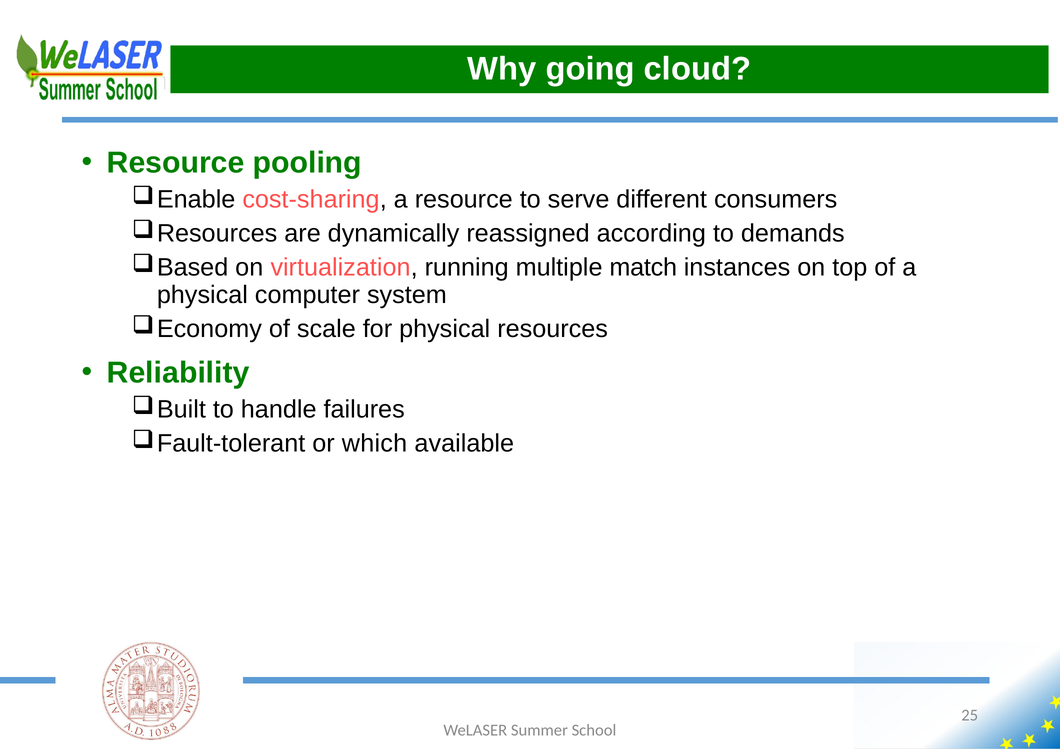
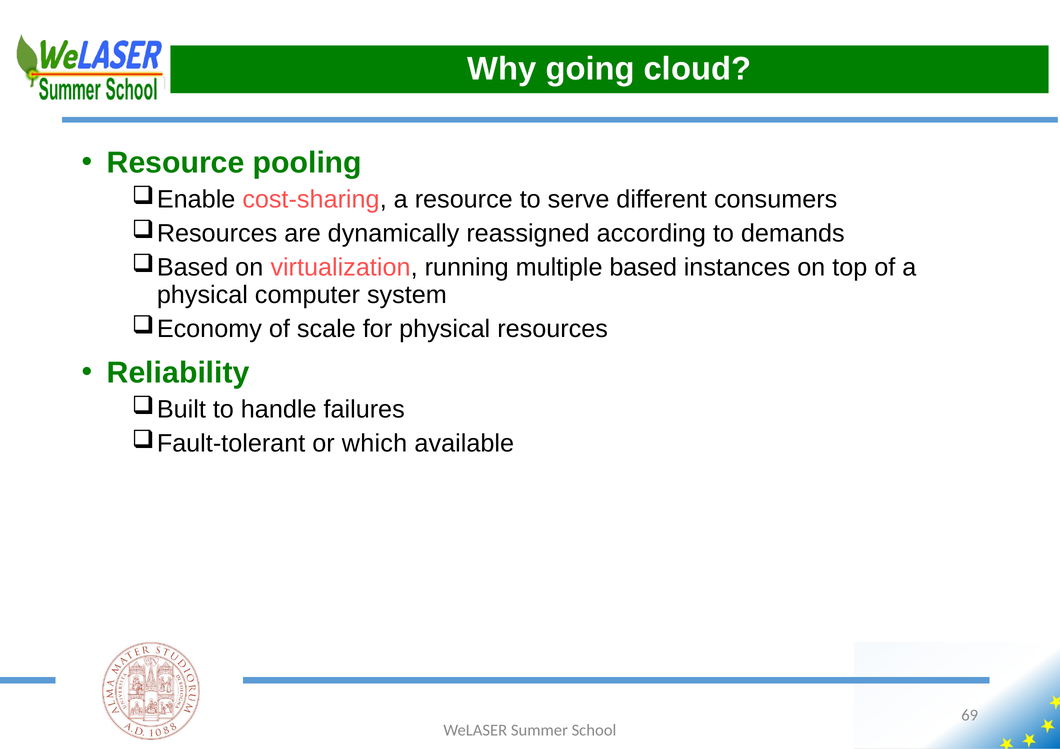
match: match -> based (643, 268)
25: 25 -> 69 (970, 716)
